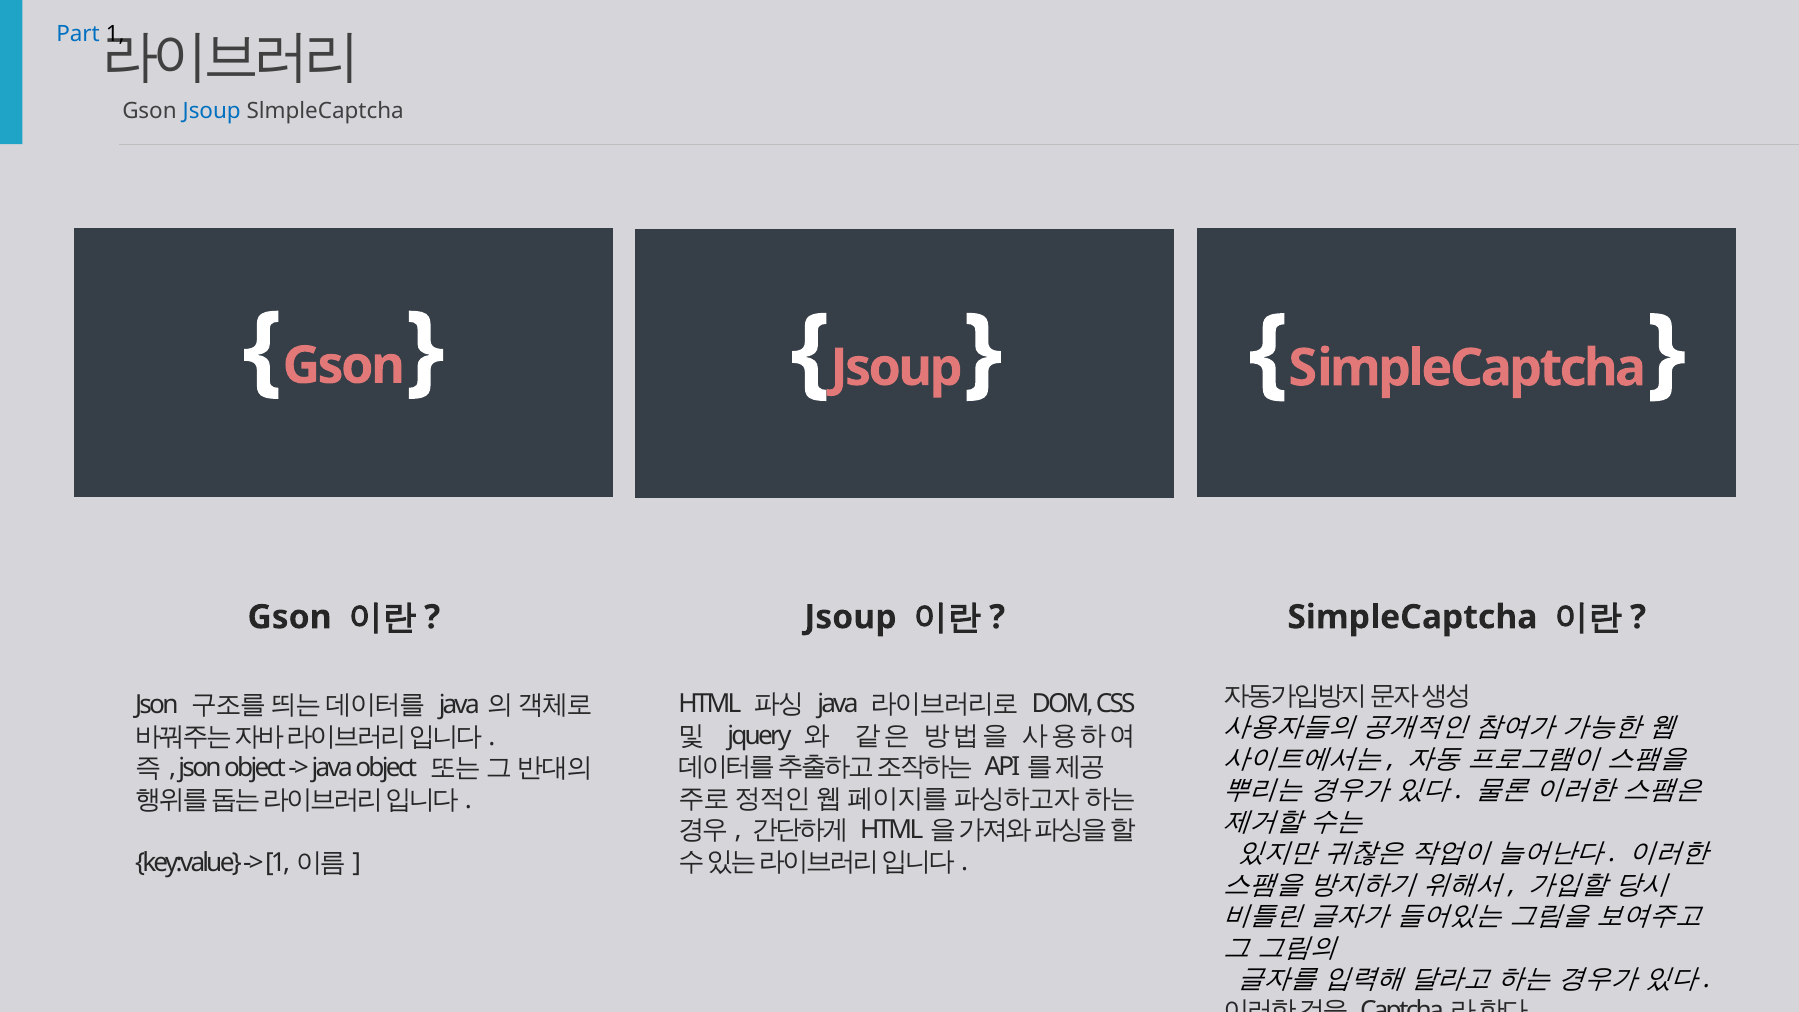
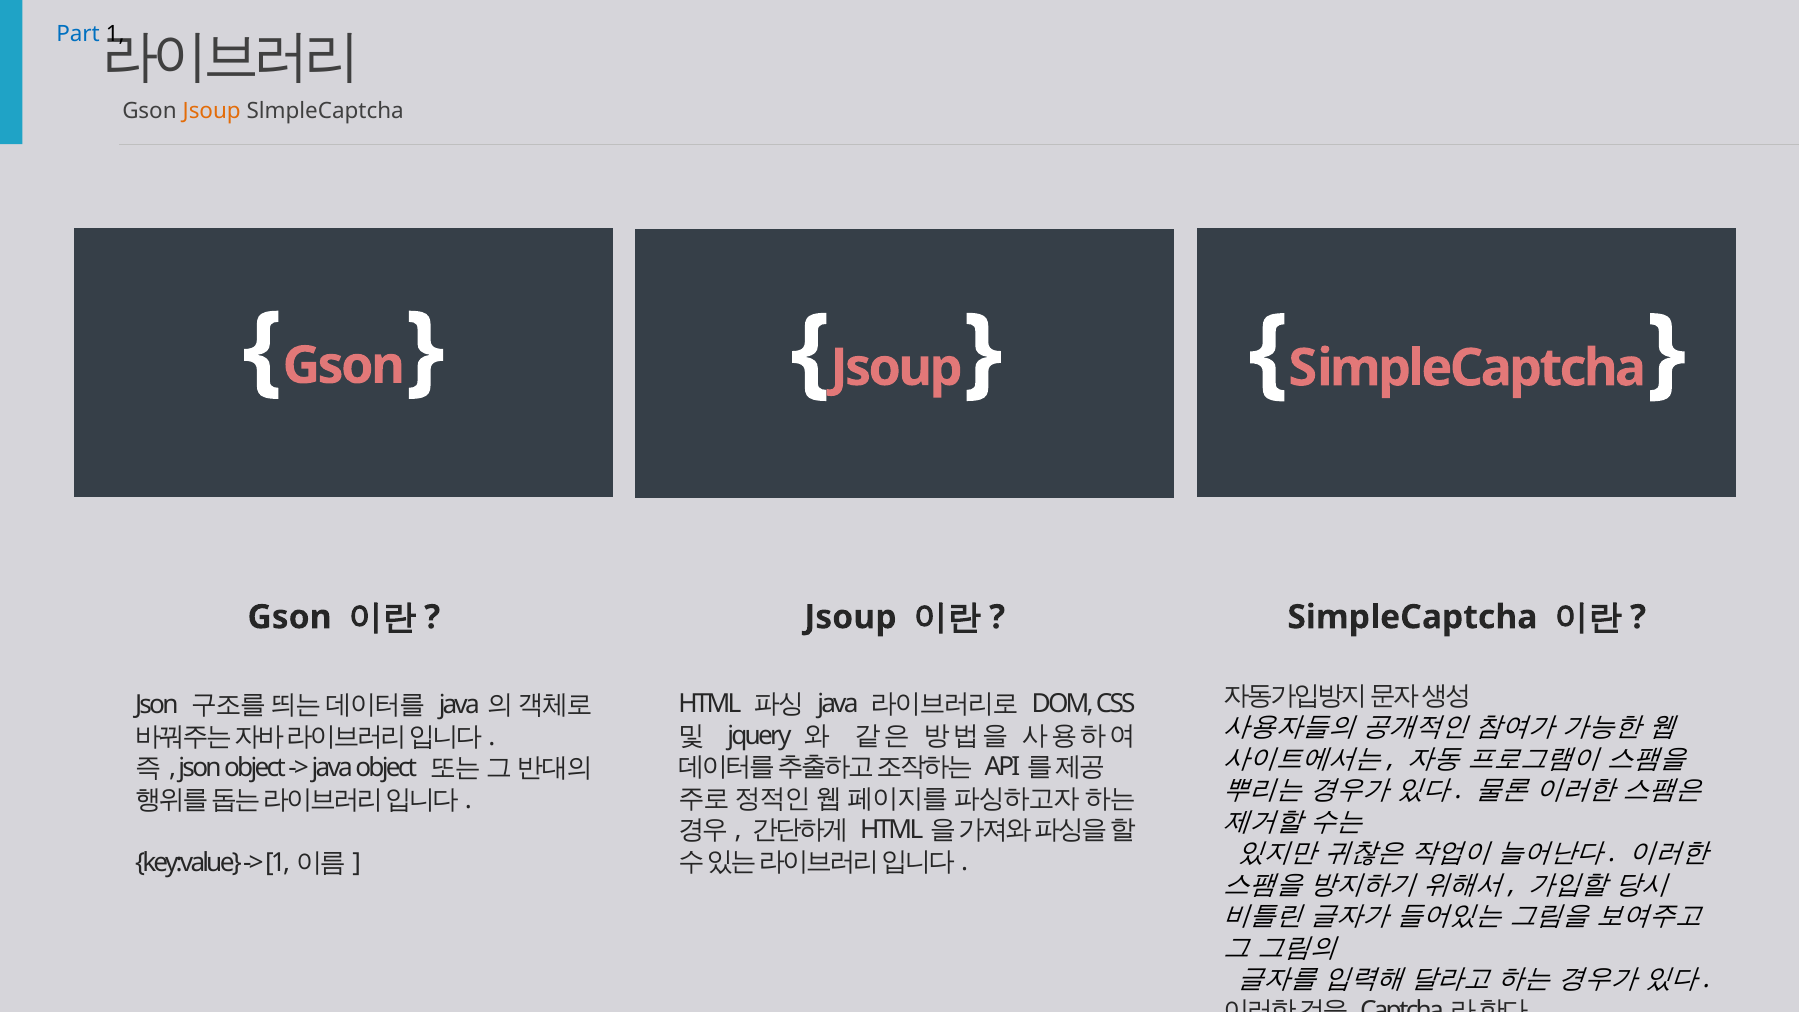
Jsoup colour: blue -> orange (212, 112)
